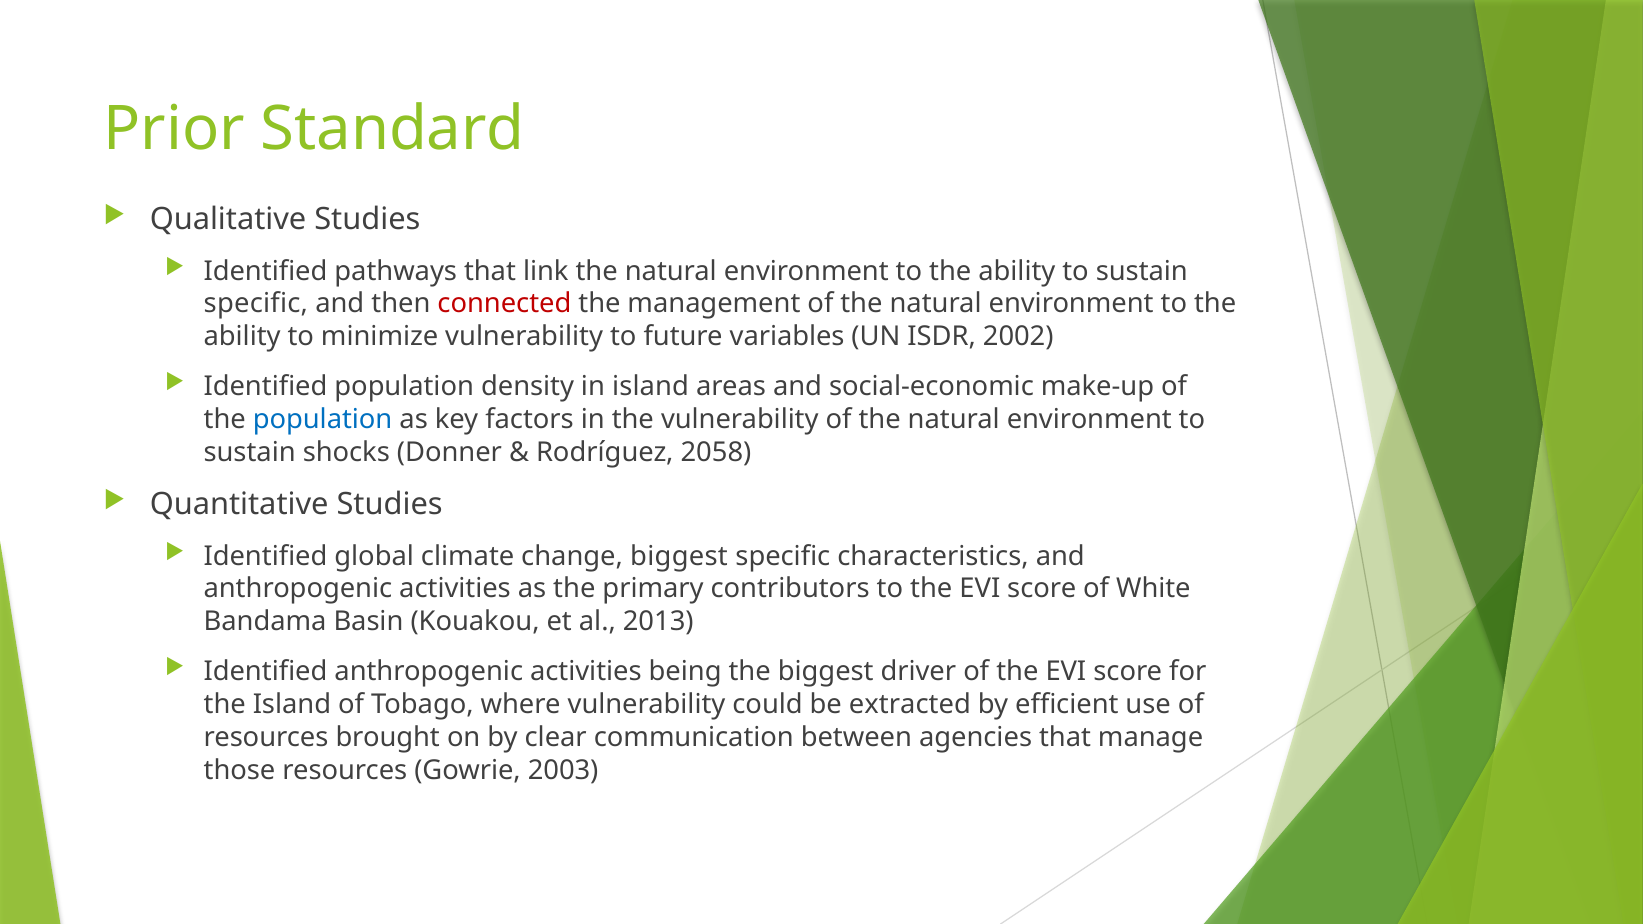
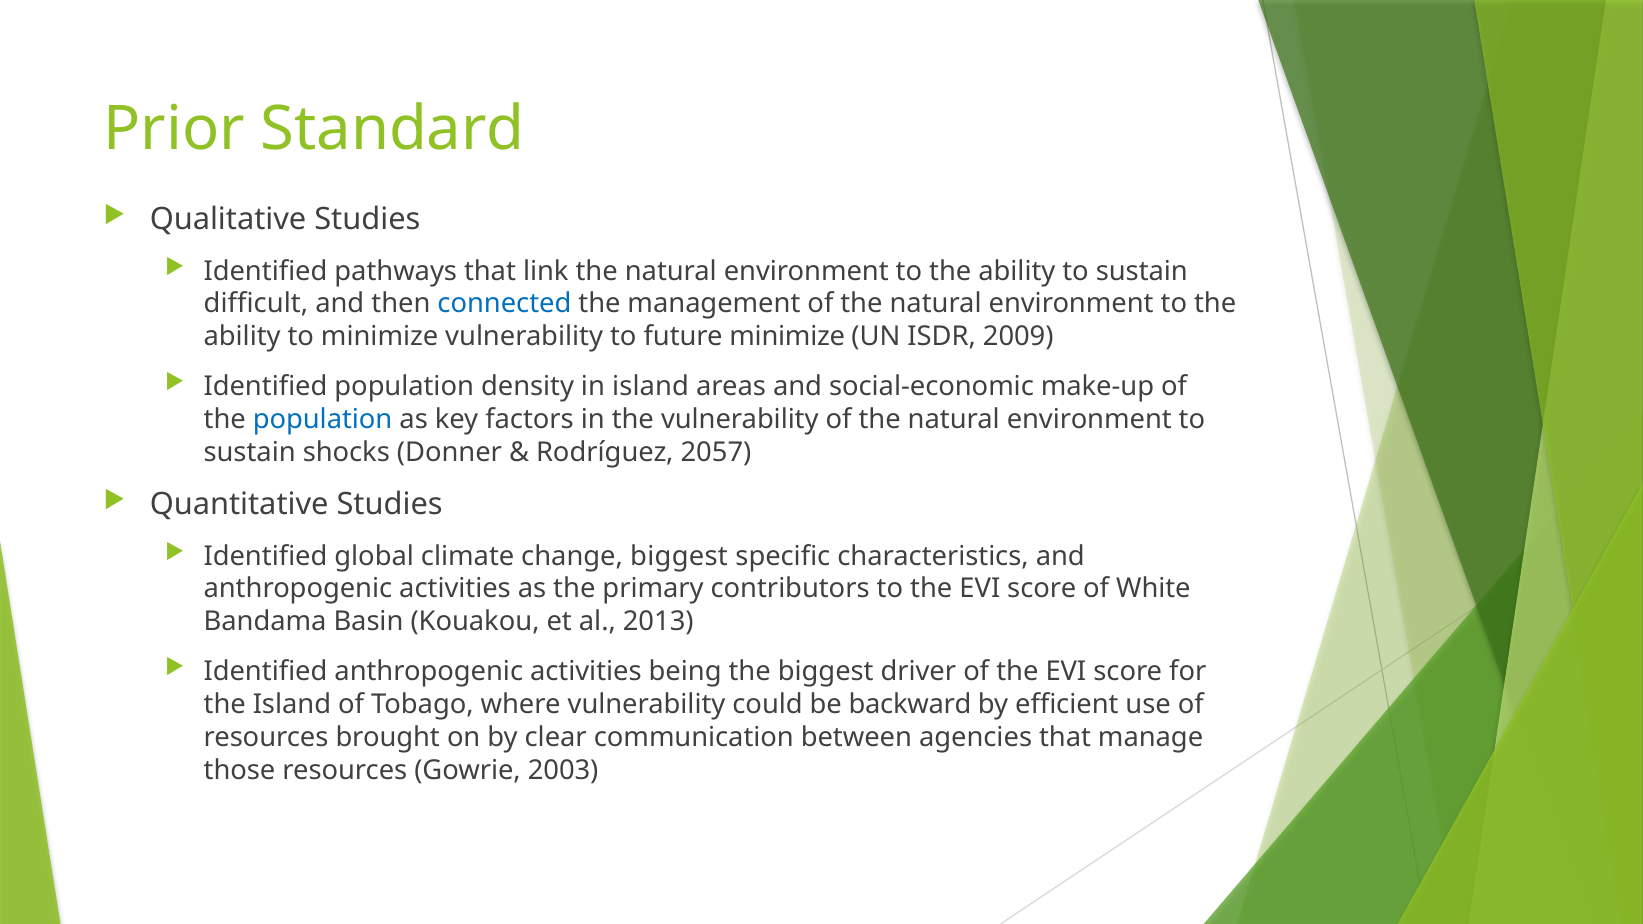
specific: specific -> difficult (256, 304)
connected colour: red -> blue (504, 304)
future variables: variables -> minimize (787, 337)
2002: 2002 -> 2009 (1018, 337)
2058: 2058 -> 2057 (716, 452)
extracted: extracted -> backward (910, 705)
